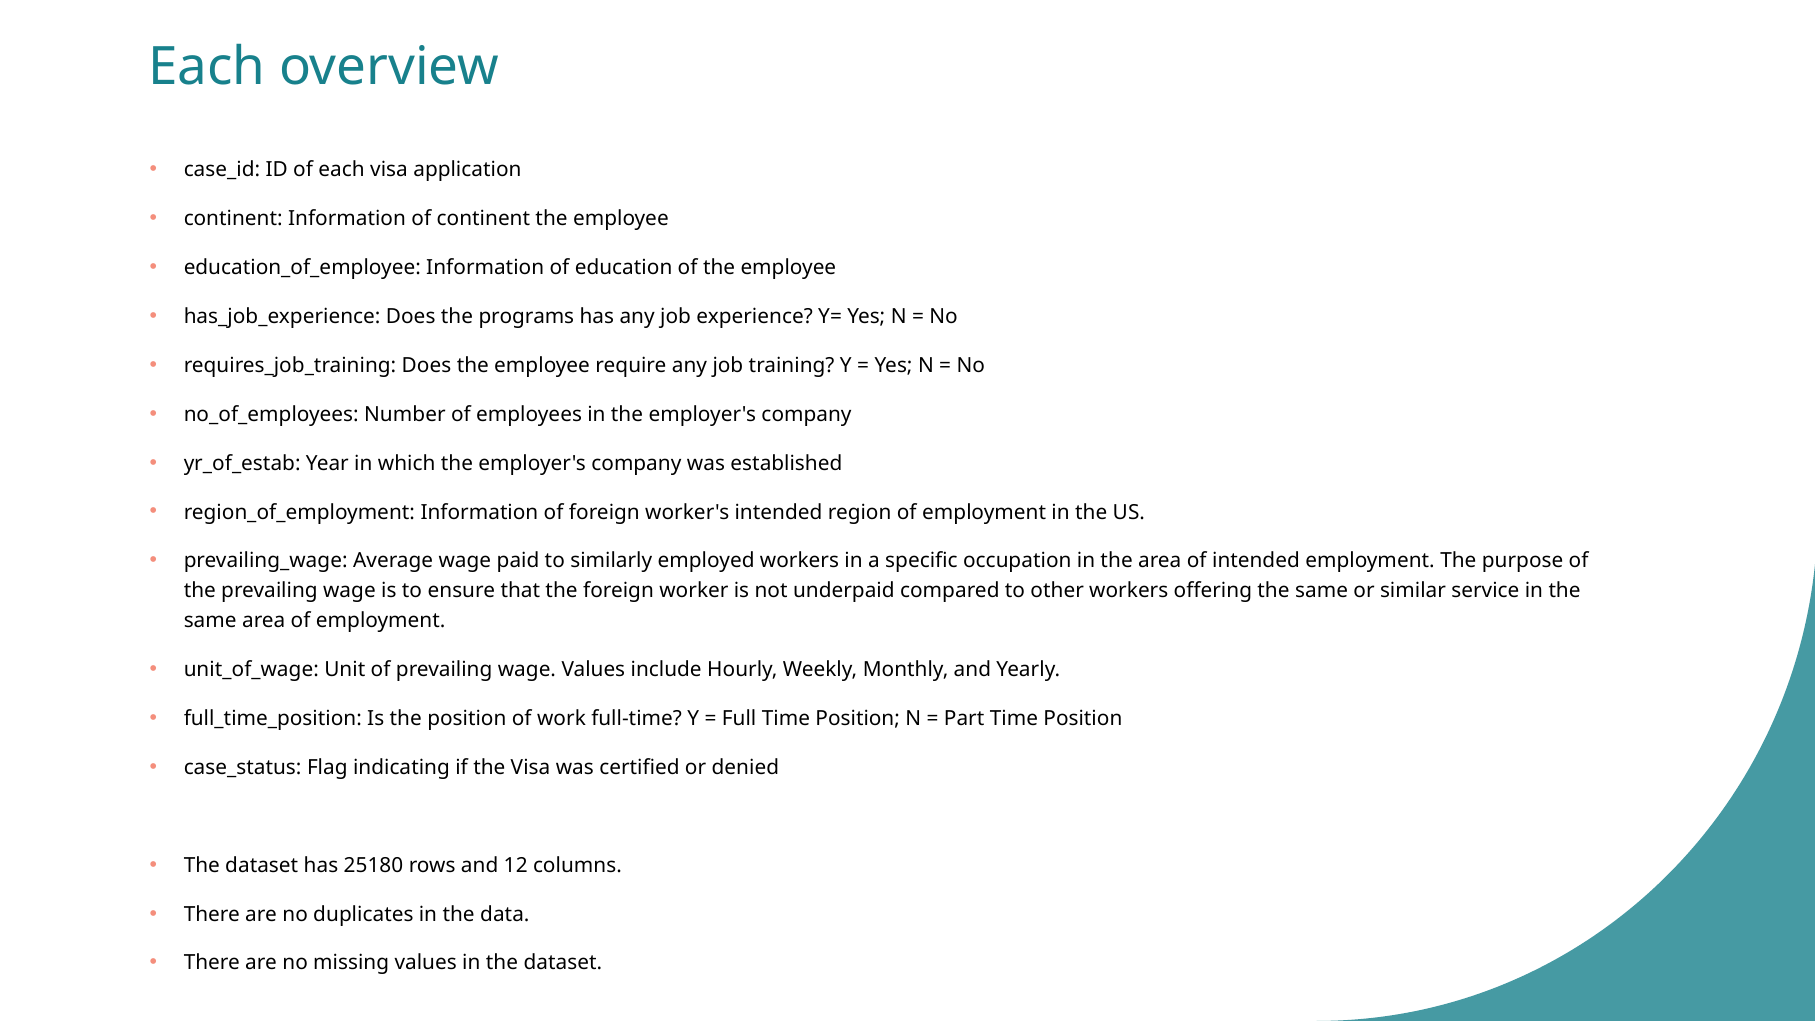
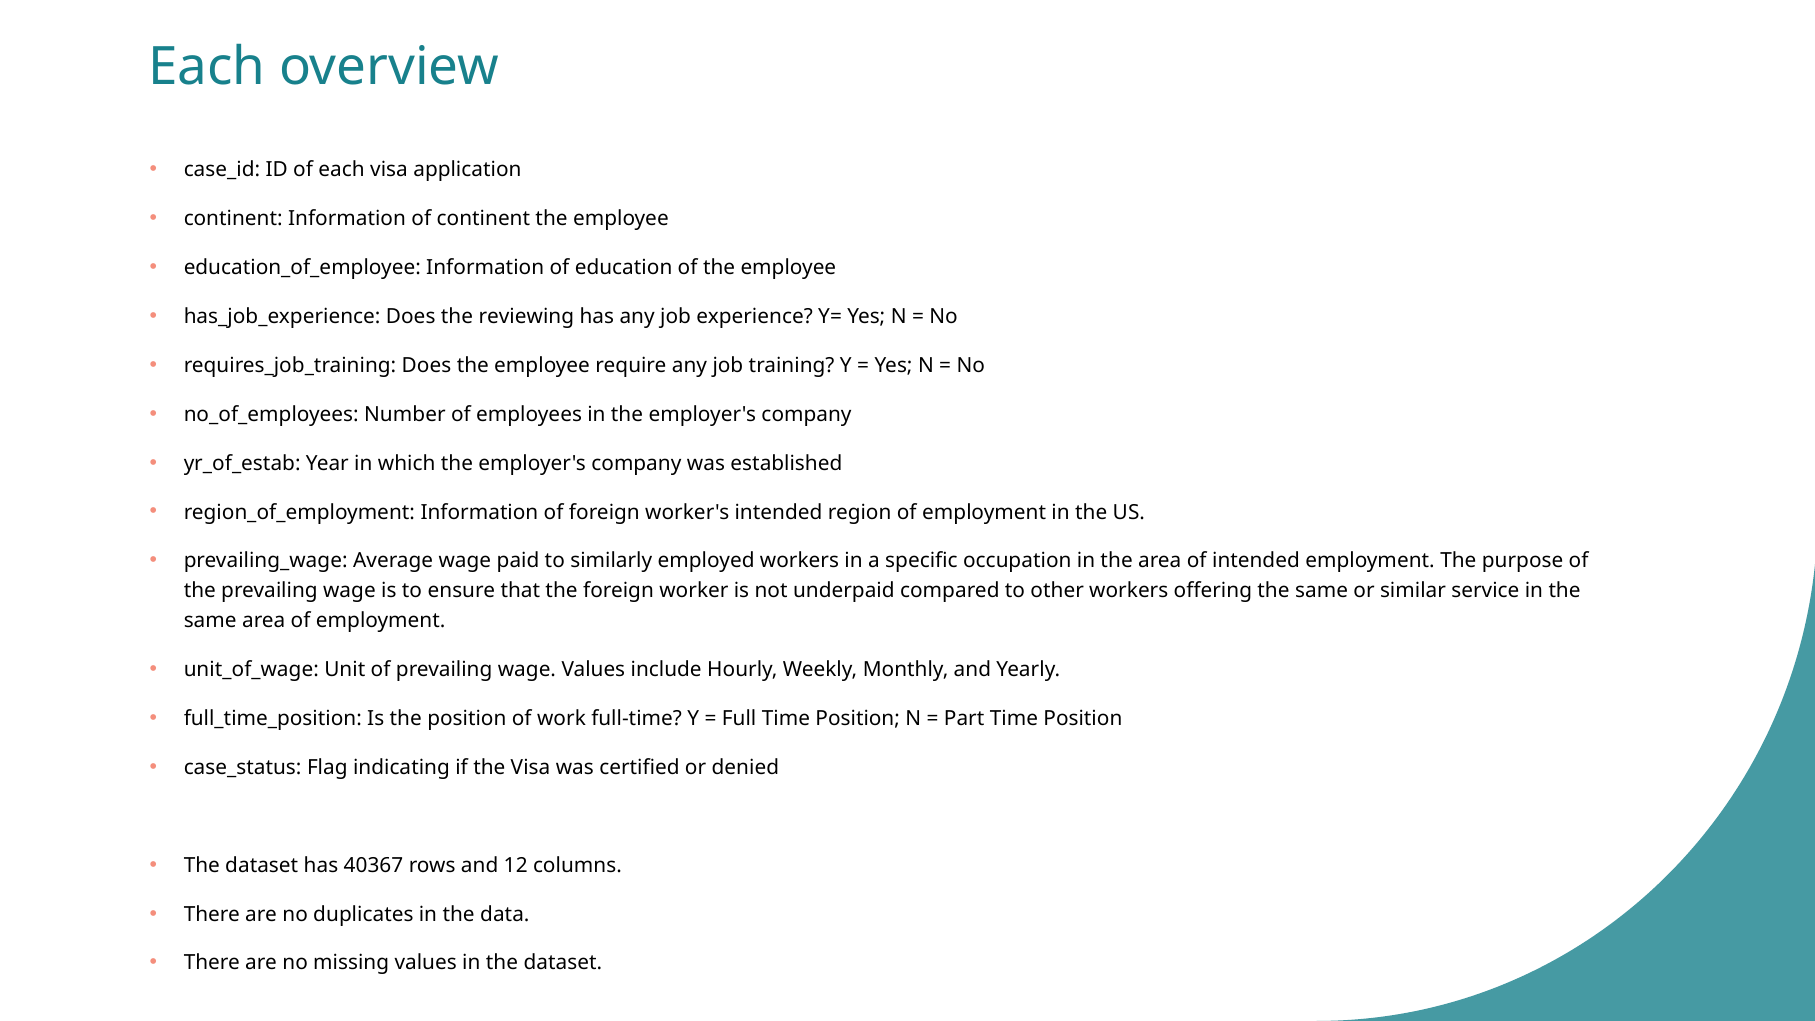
programs: programs -> reviewing (526, 317)
25180: 25180 -> 40367 (373, 865)
